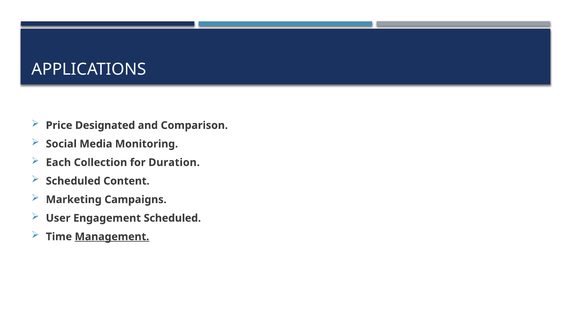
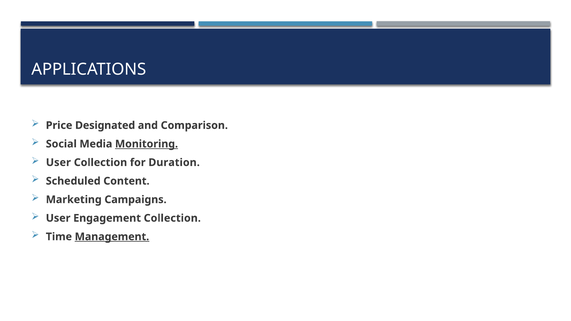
Monitoring underline: none -> present (147, 144)
Each: Each -> User (58, 163)
Engagement Scheduled: Scheduled -> Collection (172, 218)
